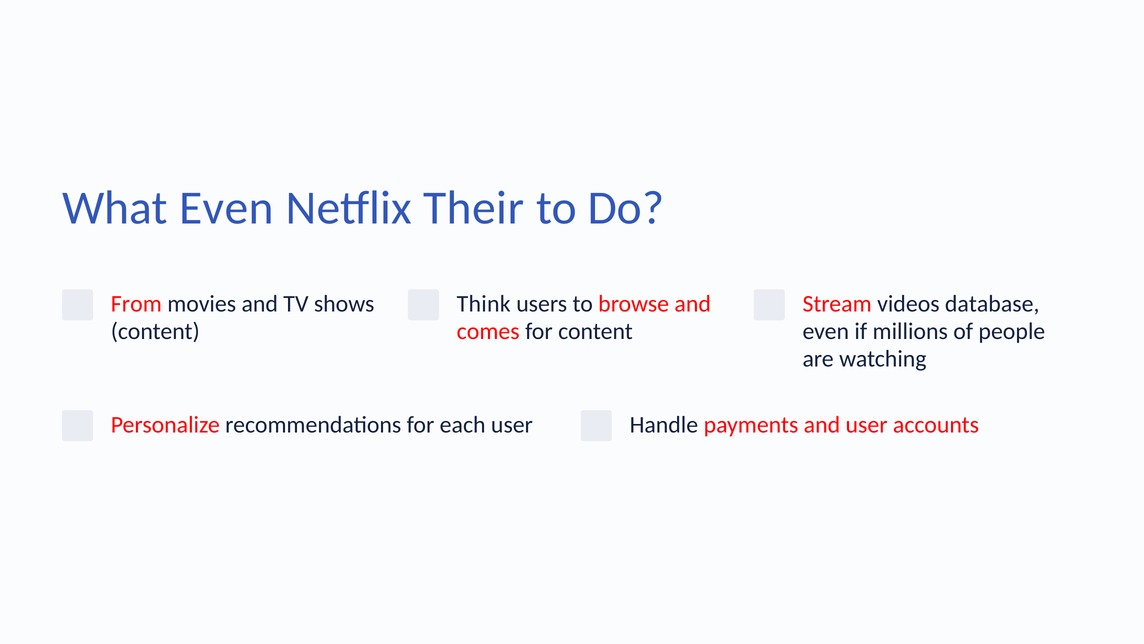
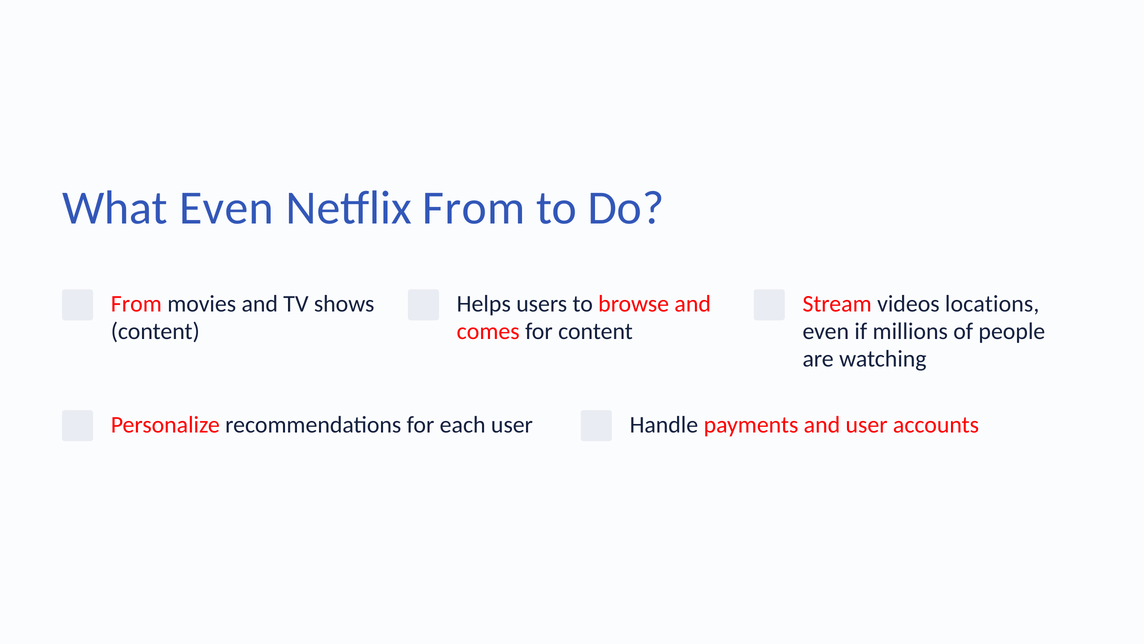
Netflix Their: Their -> From (474, 208)
Think: Think -> Helps (484, 304)
database: database -> locations (992, 304)
